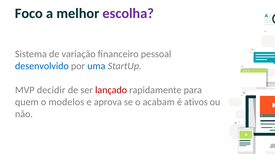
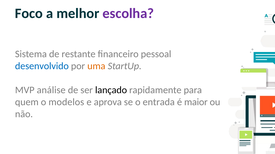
variação: variação -> restante (79, 54)
uma colour: blue -> orange (96, 66)
decidir: decidir -> análise (51, 90)
lançado colour: red -> black (111, 90)
acabam: acabam -> entrada (159, 102)
ativos: ativos -> maior (196, 102)
